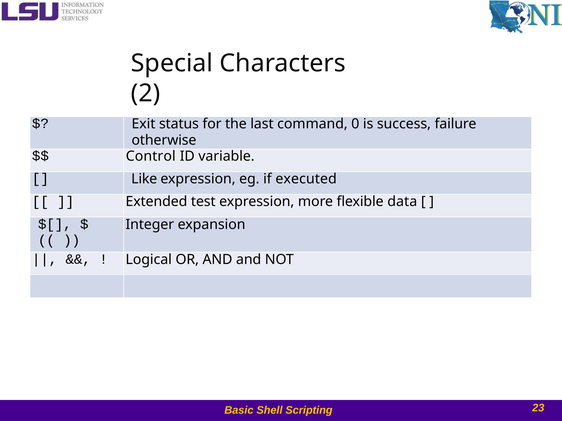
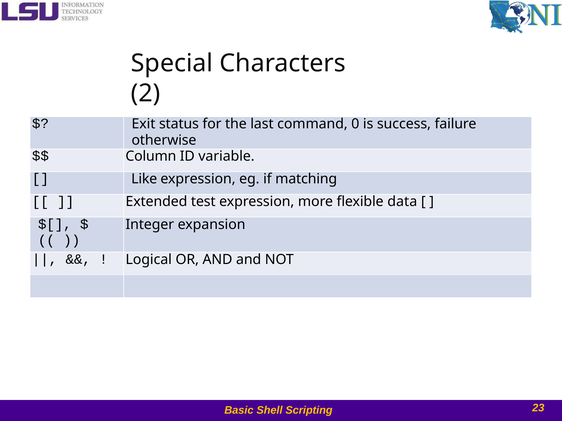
Control: Control -> Column (151, 156)
executed: executed -> matching (306, 179)
